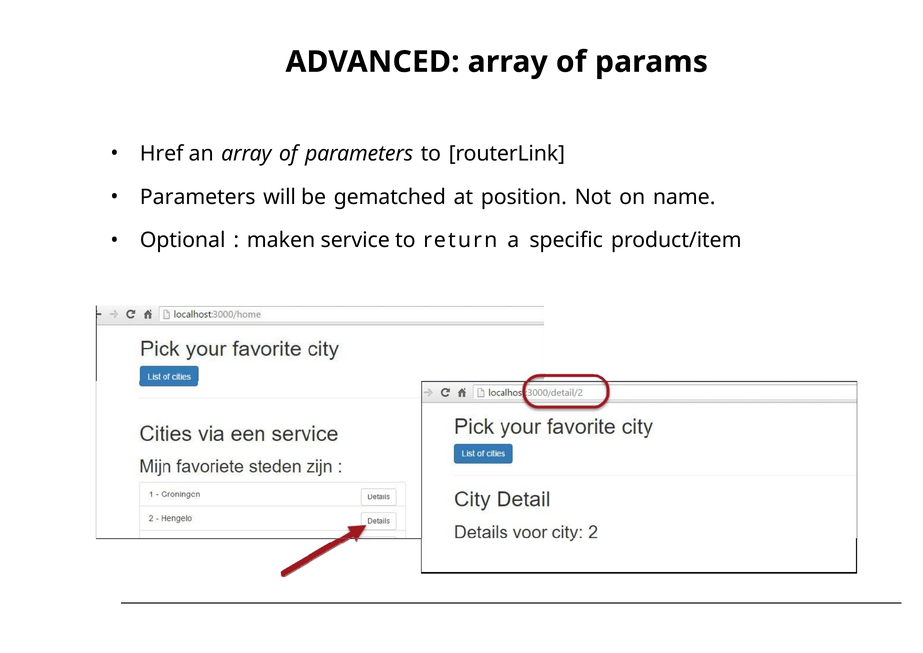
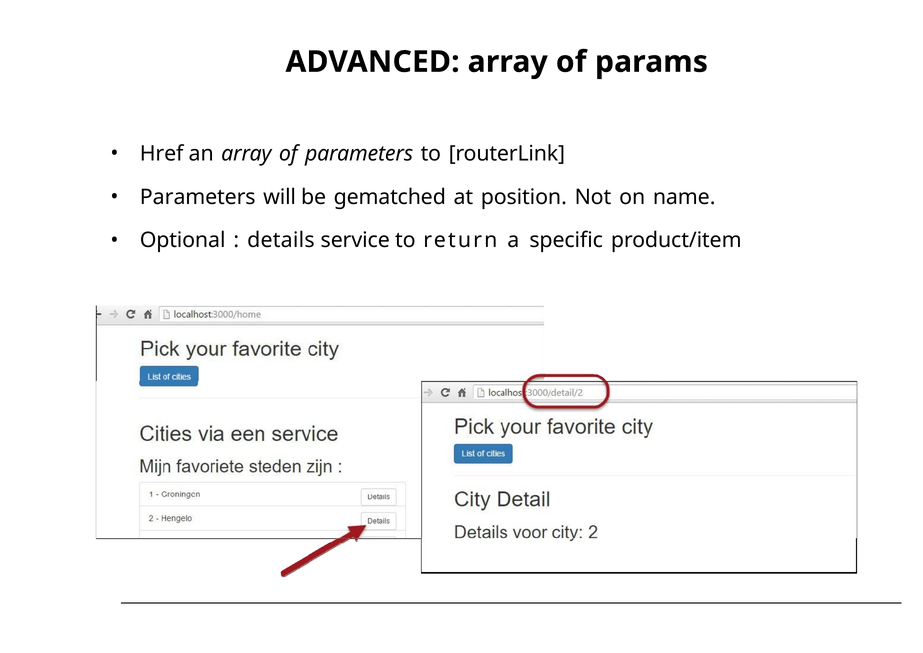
maken: maken -> details (281, 240)
